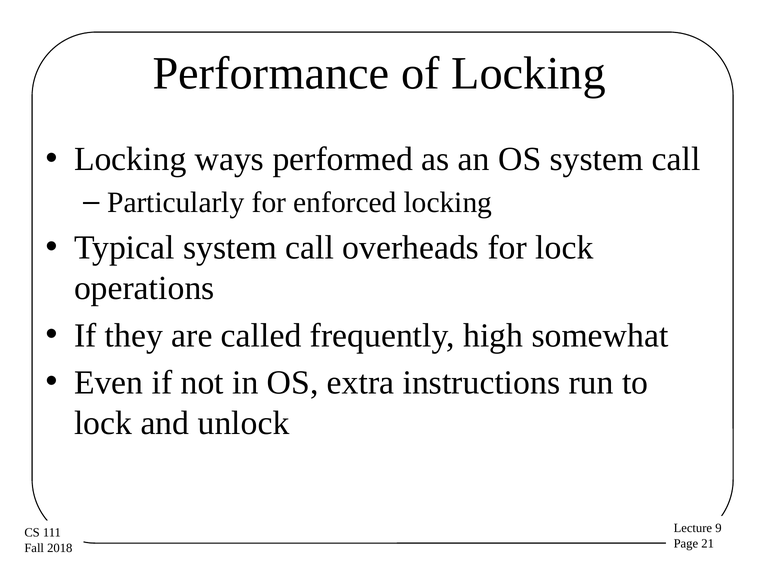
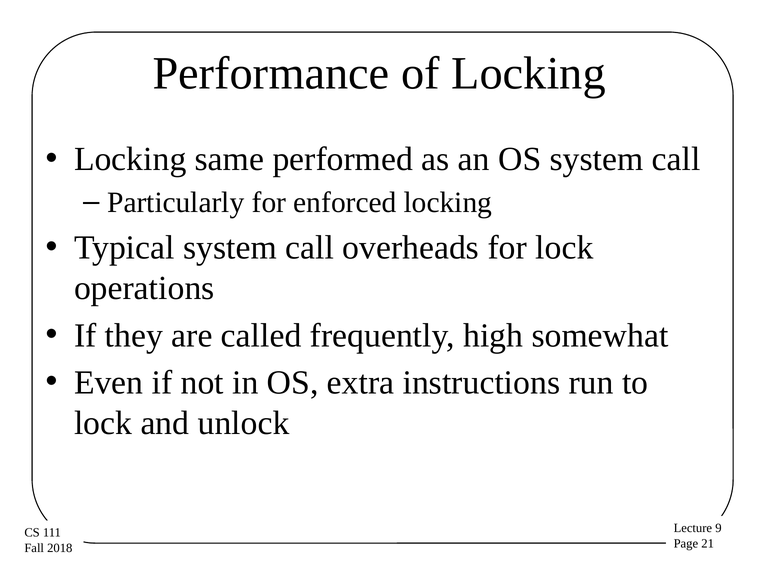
ways: ways -> same (229, 159)
